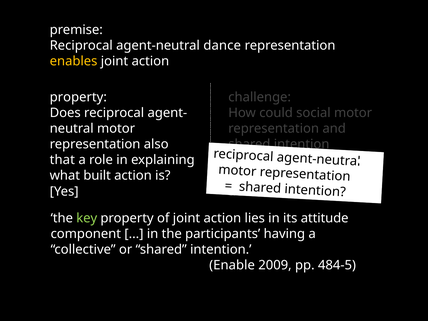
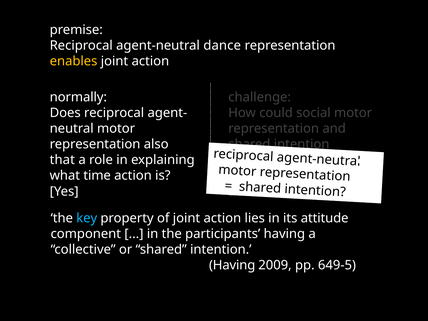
property: property -> normally (78, 97)
built: built -> time (97, 176)
key colour: light green -> light blue (87, 218)
Enable: Enable -> Having (232, 265)
484-5: 484-5 -> 649-5 (337, 265)
